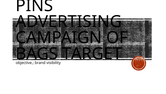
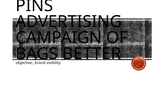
TARGET: TARGET -> BETTER (92, 53)
